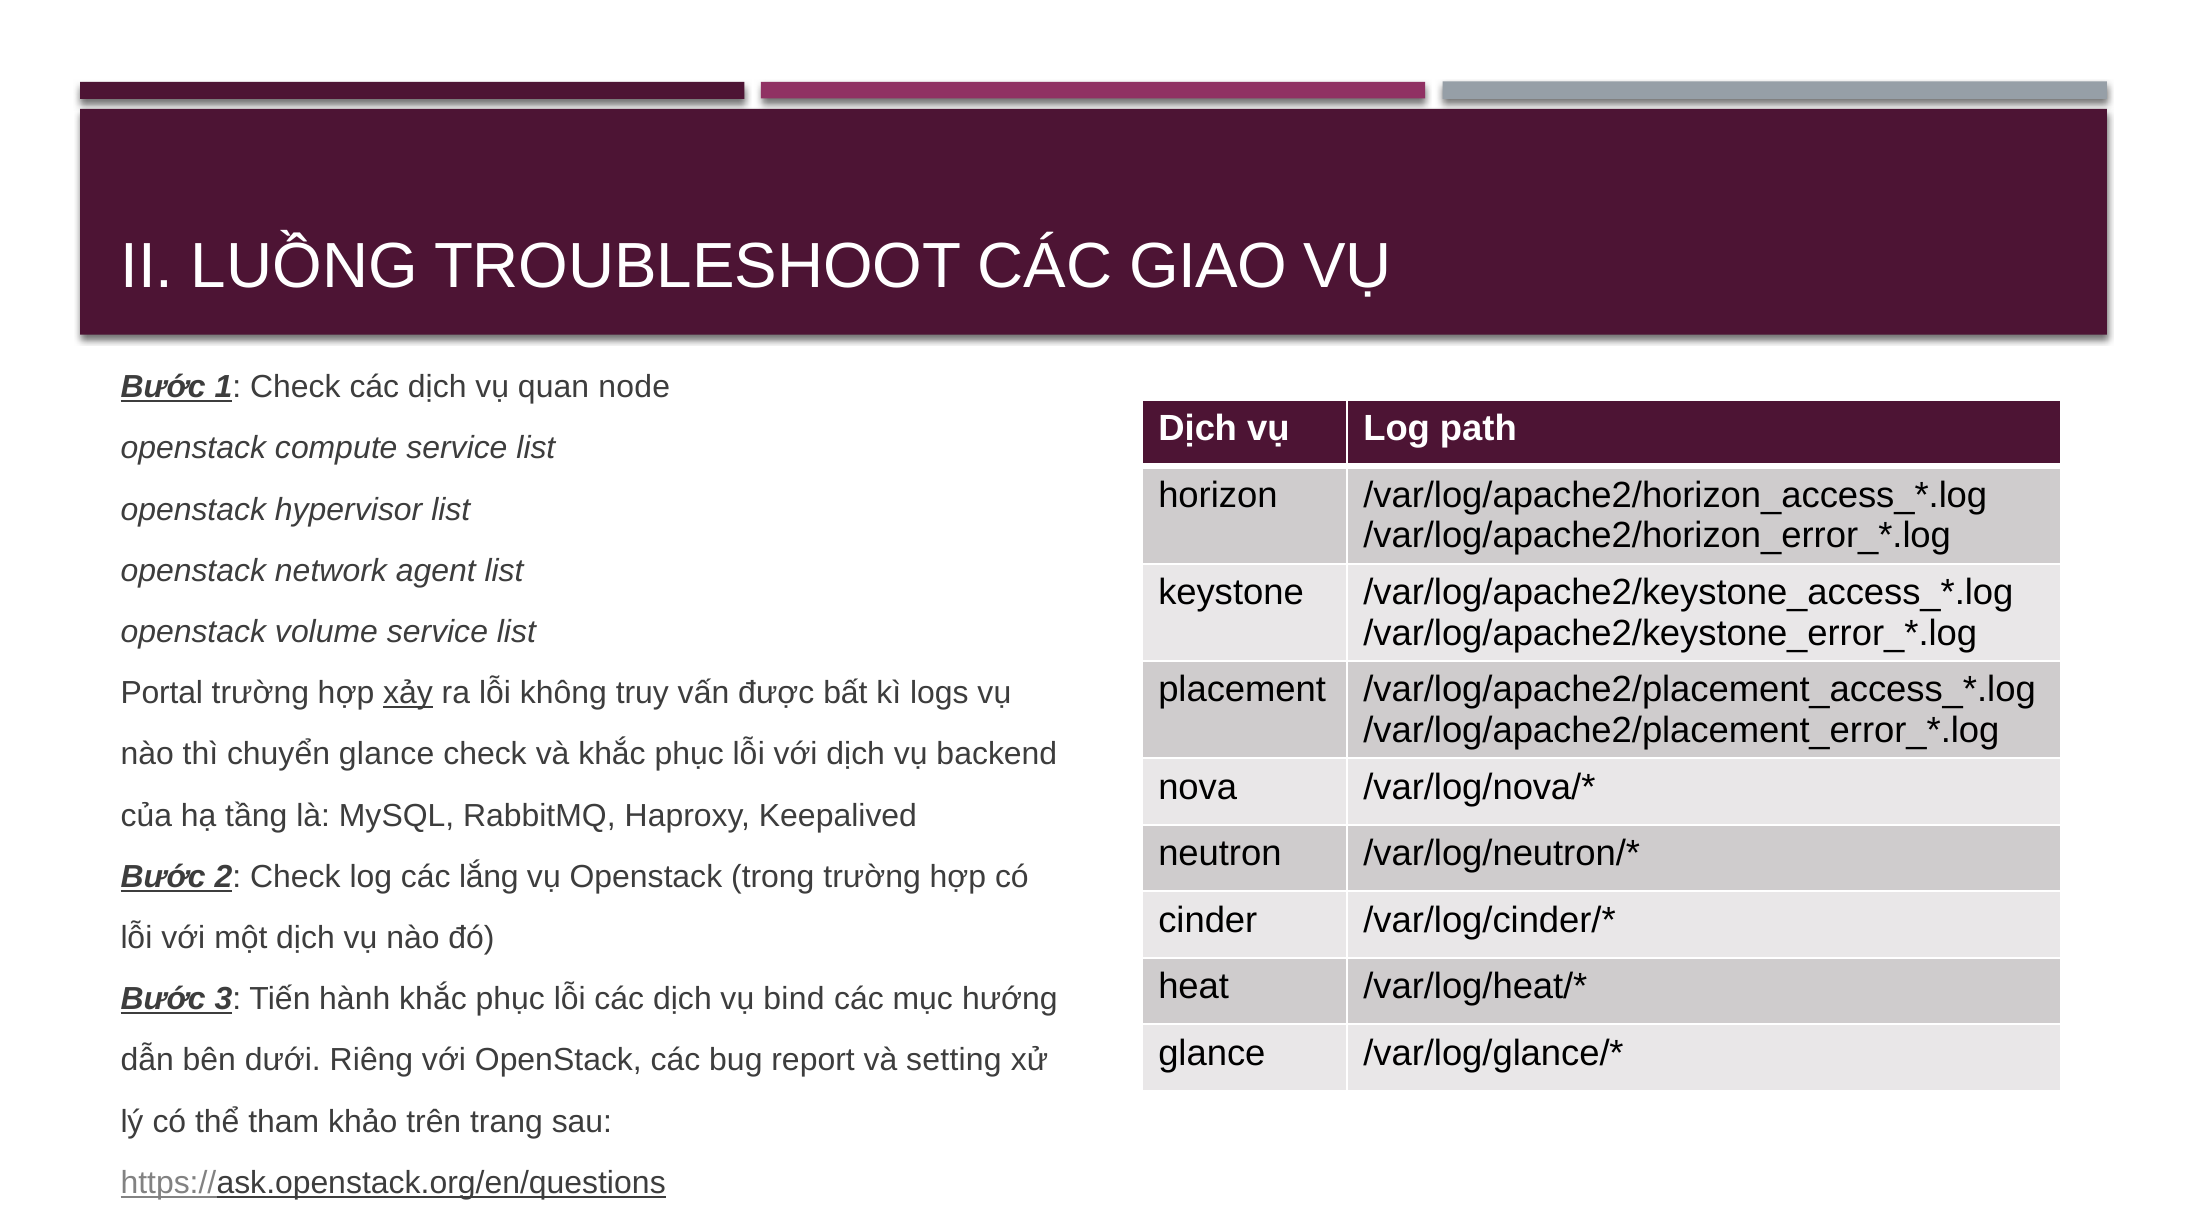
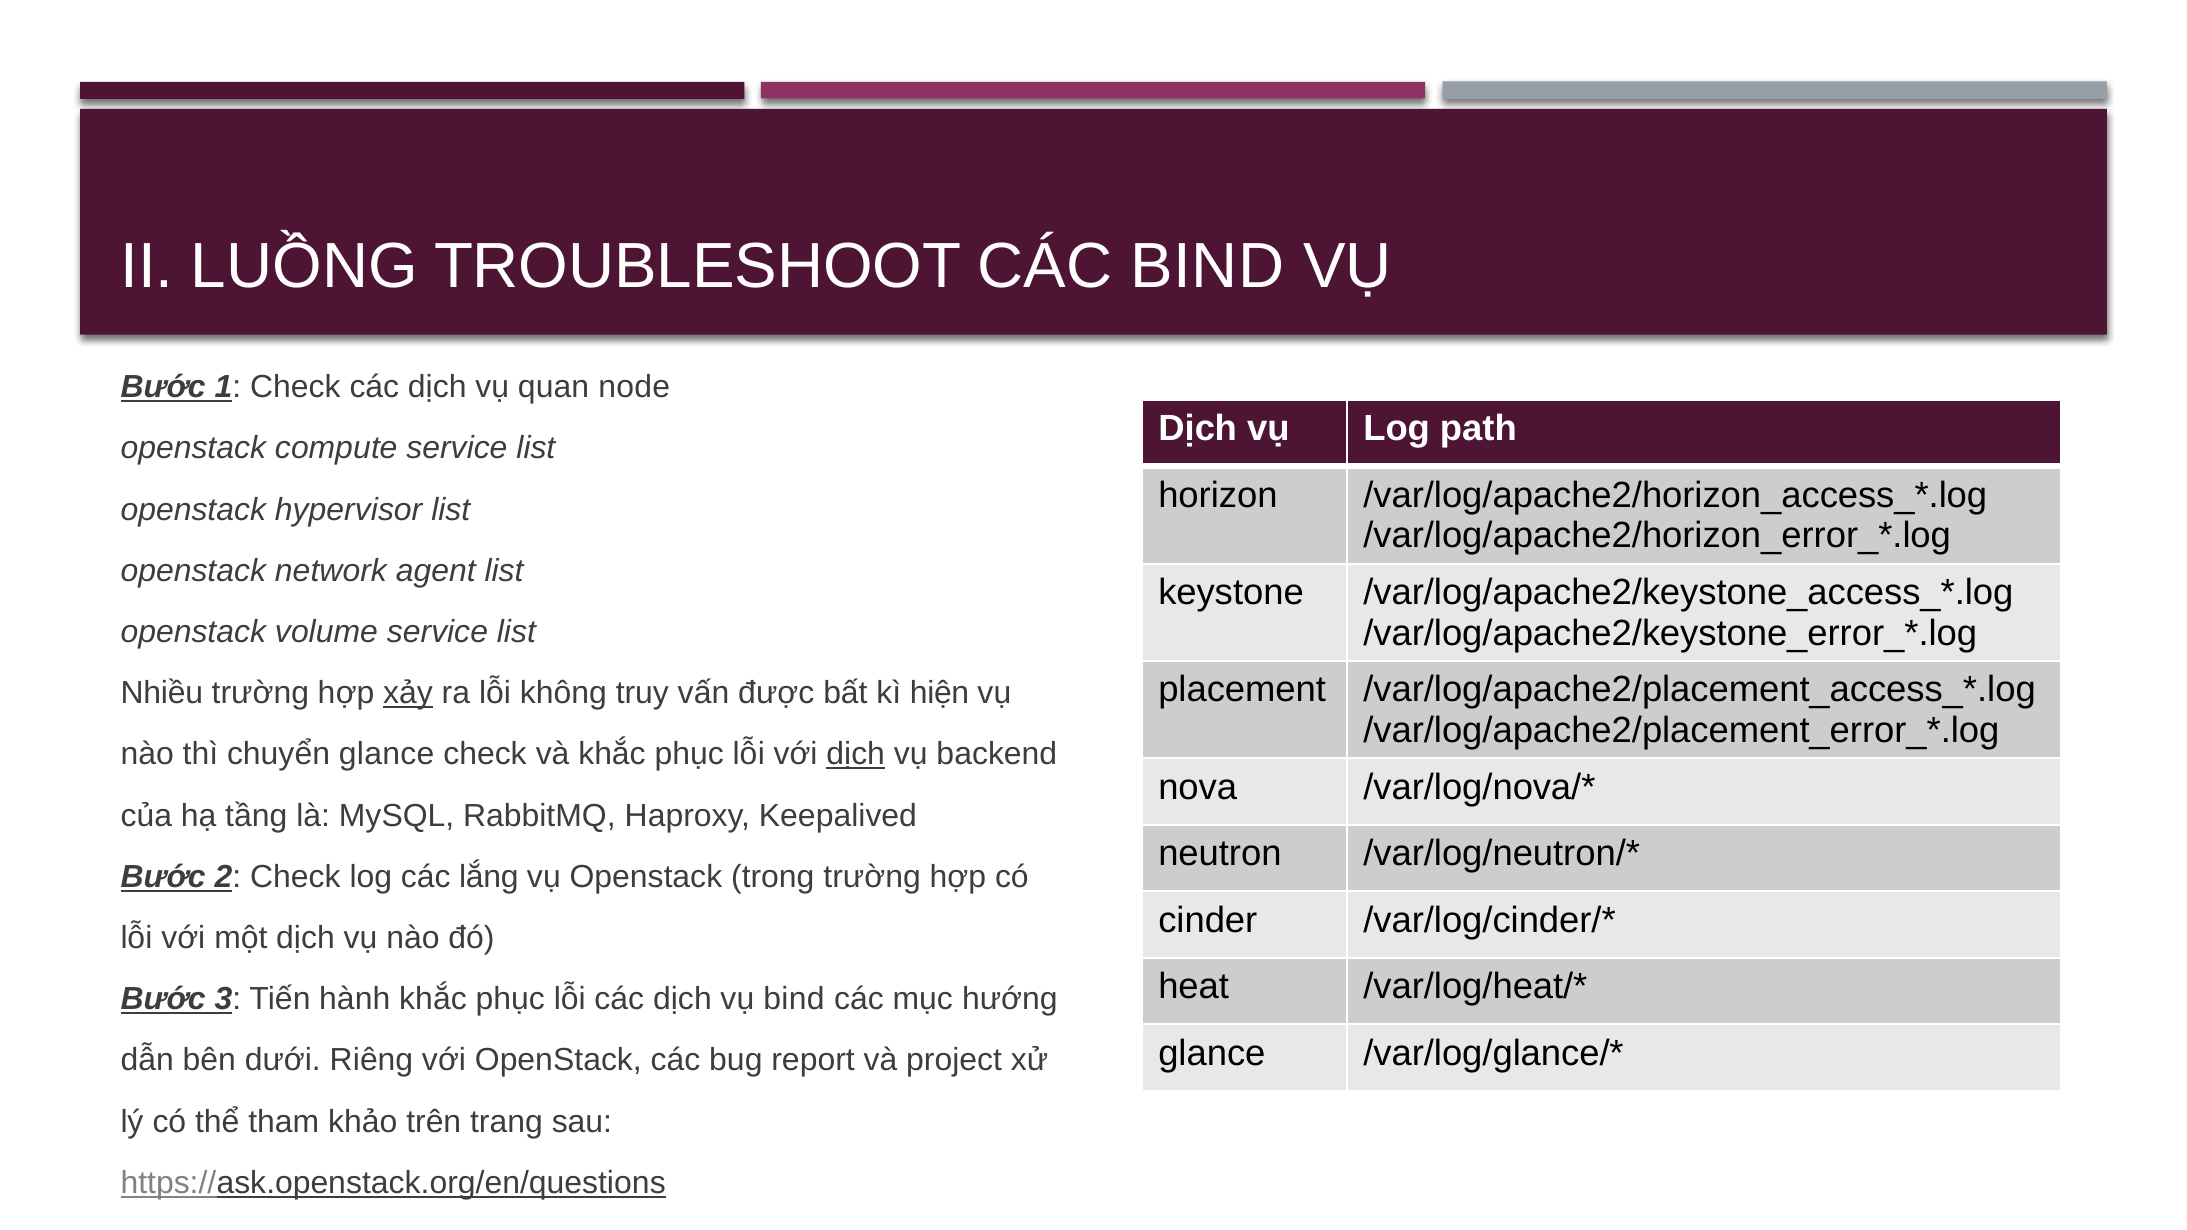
CÁC GIAO: GIAO -> BIND (1207, 266)
Portal: Portal -> Nhiều (162, 693)
logs: logs -> hiện (940, 693)
dịch underline: none -> present (856, 754)
setting: setting -> project (954, 1061)
